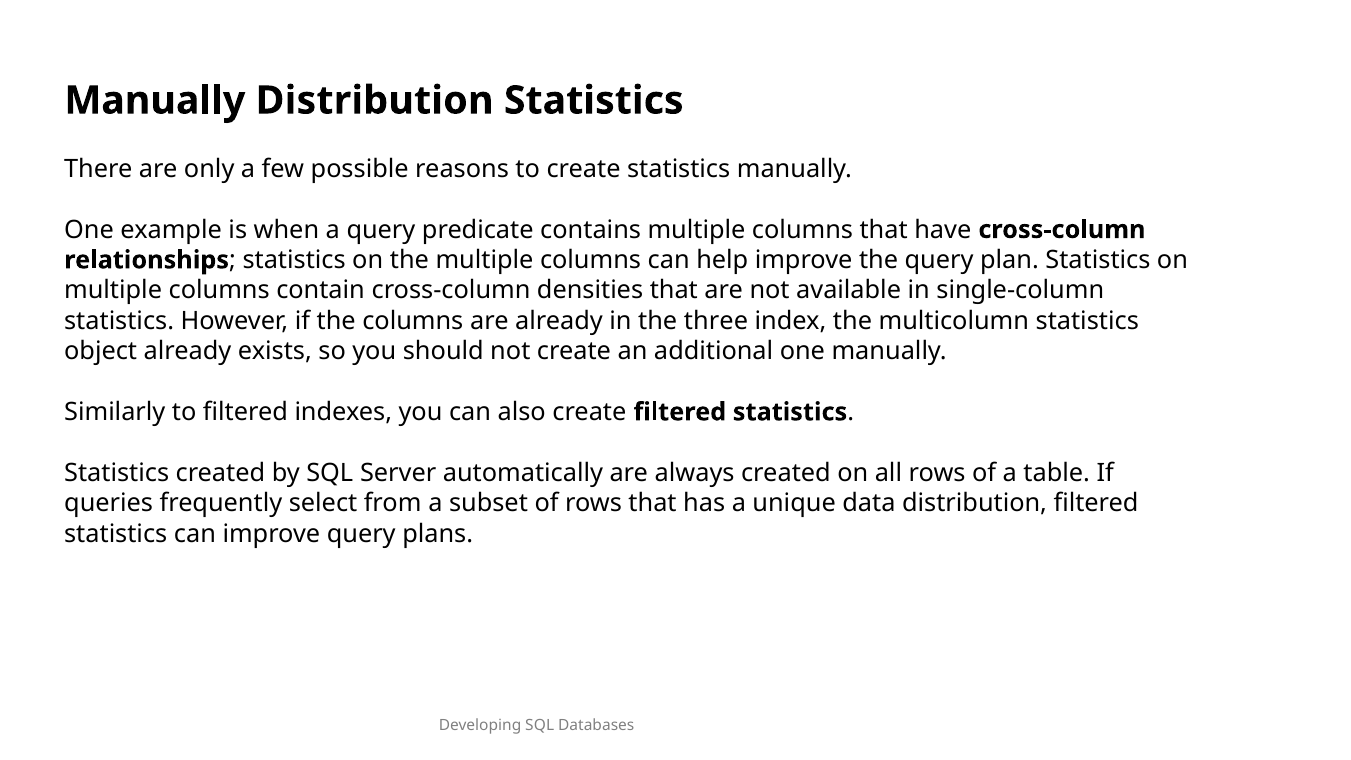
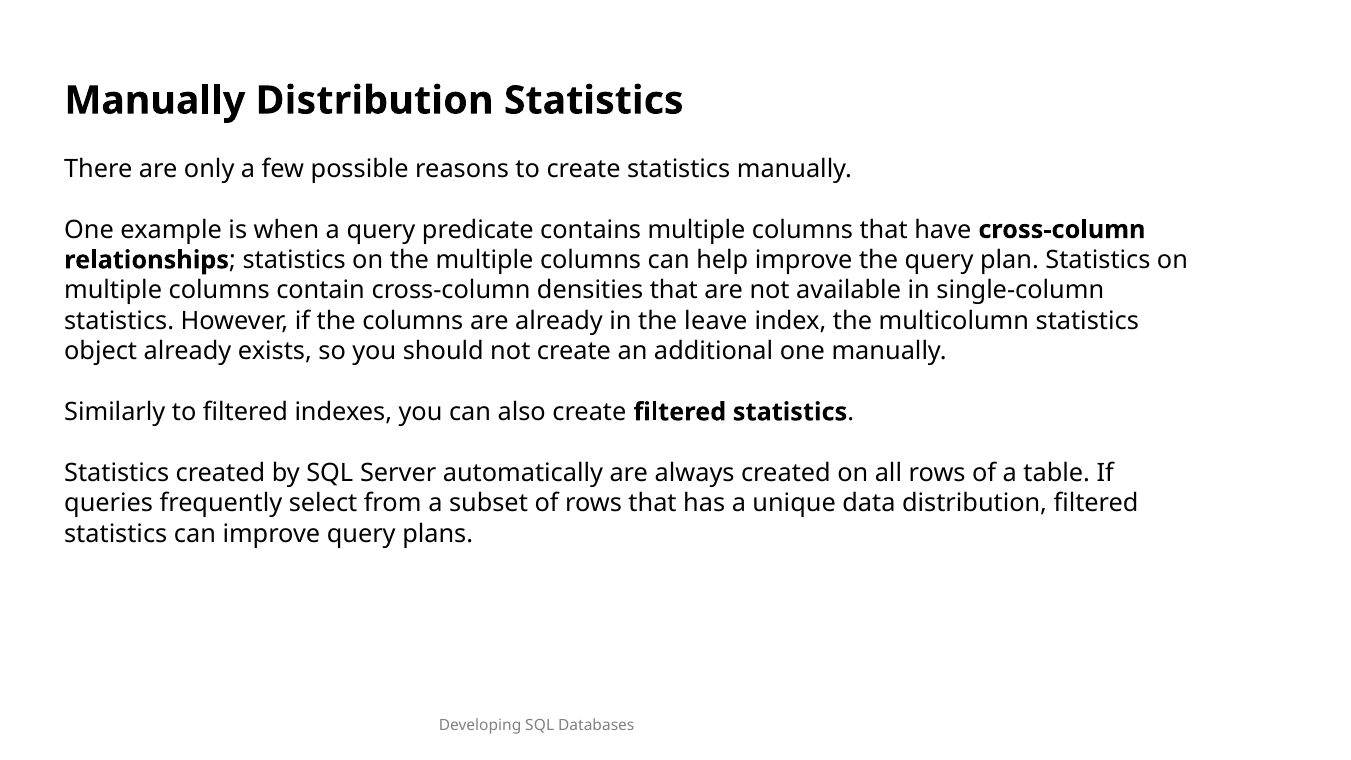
three: three -> leave (716, 321)
